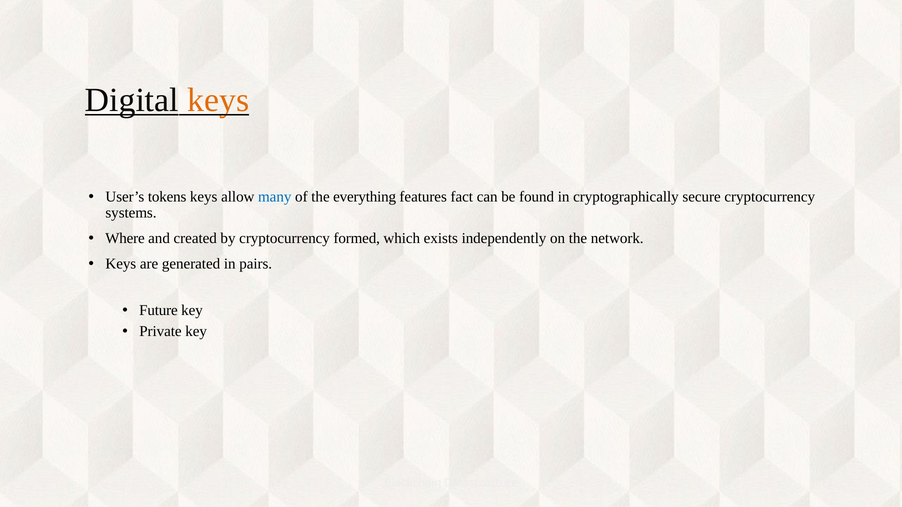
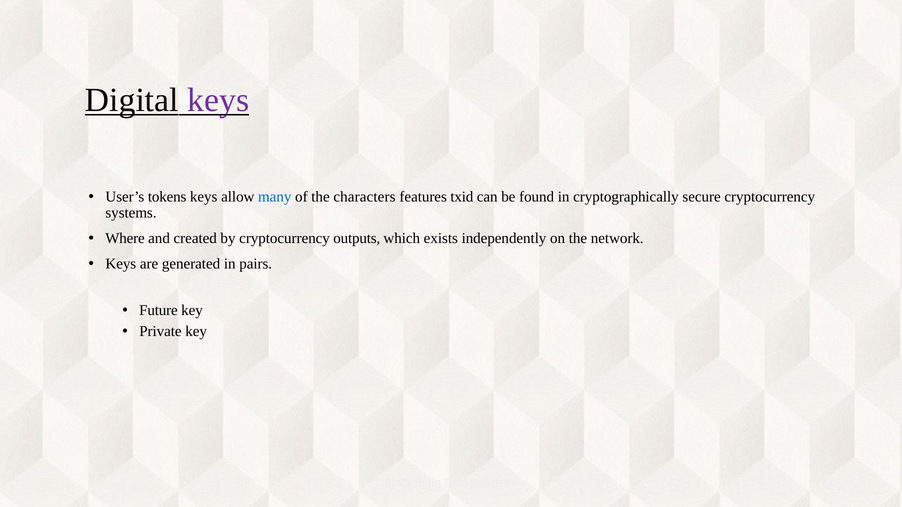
keys colour: orange -> purple (218, 100)
everything: everything -> characters (364, 197)
fact: fact -> txid (462, 197)
formed: formed -> outputs (357, 239)
